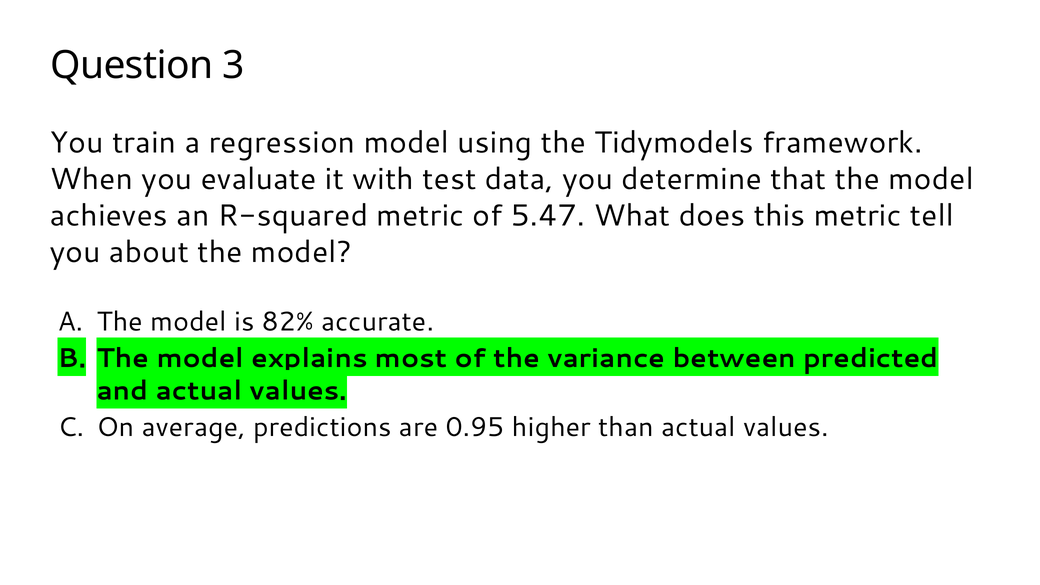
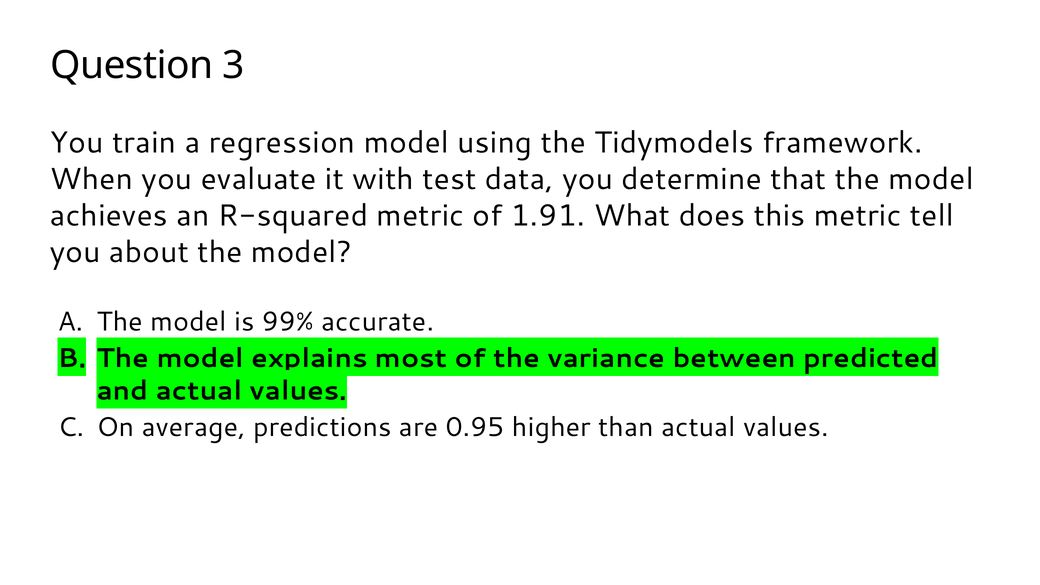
5.47: 5.47 -> 1.91 (548, 216)
82%: 82% -> 99% (288, 322)
